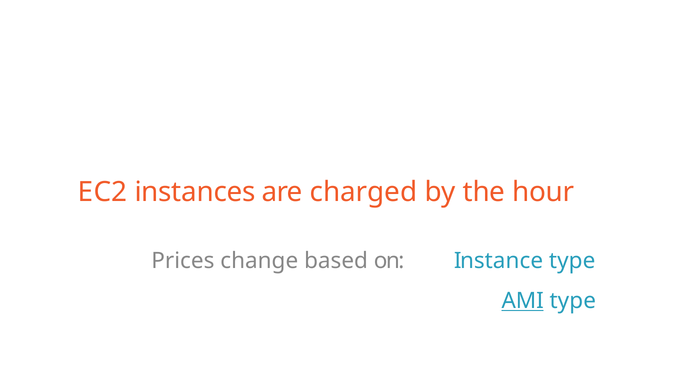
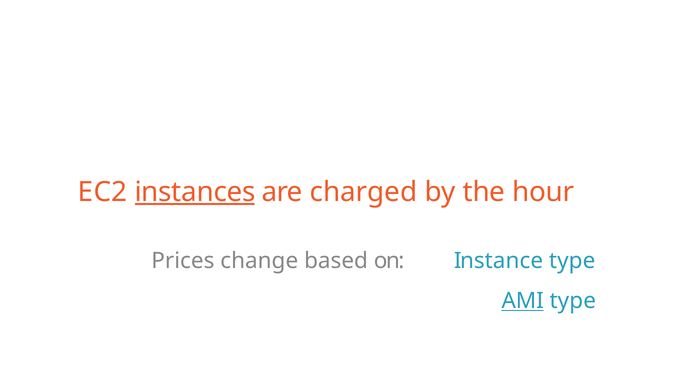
instances underline: none -> present (195, 192)
